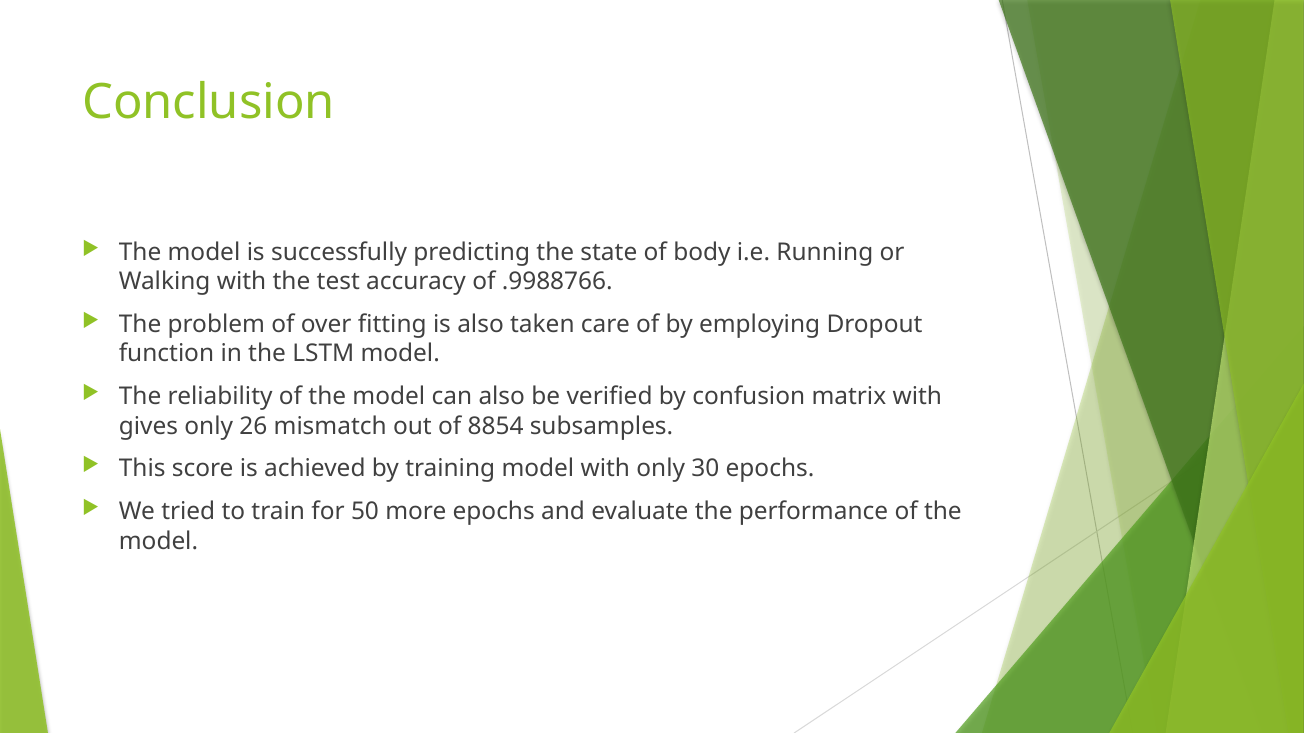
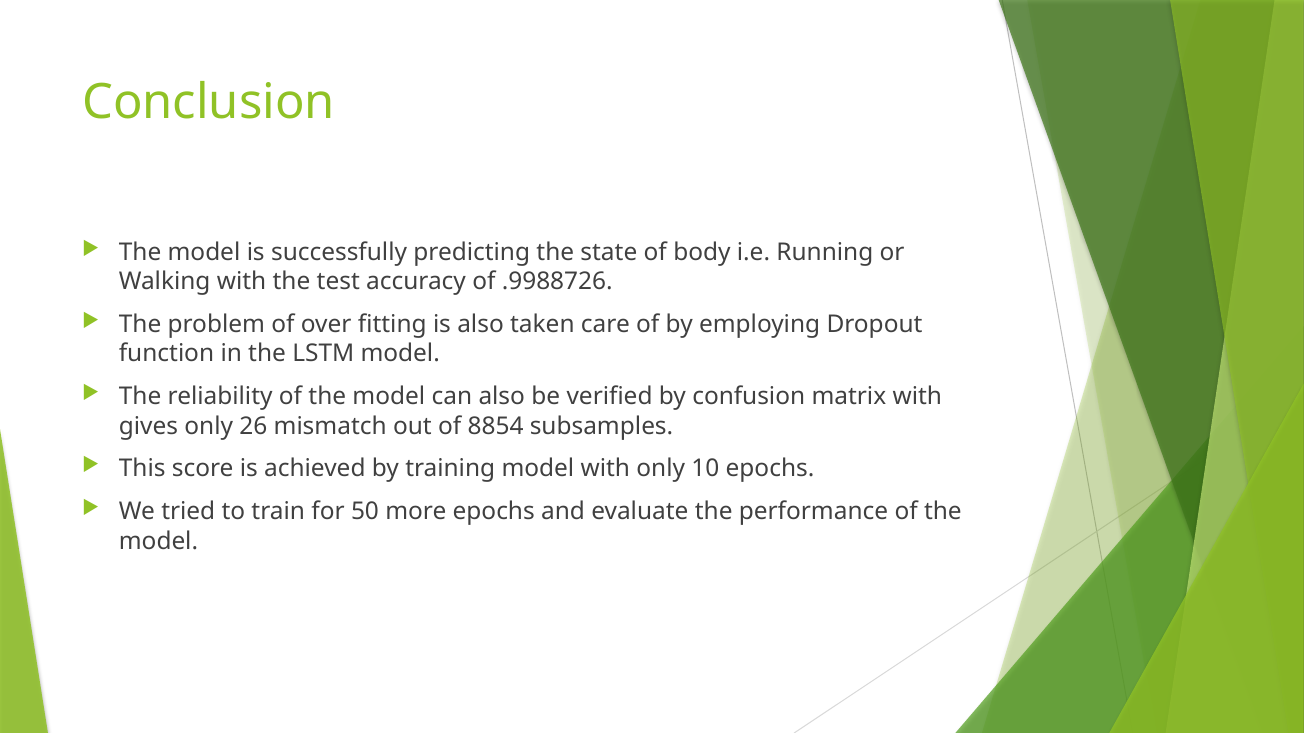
.9988766: .9988766 -> .9988726 (557, 282)
30: 30 -> 10 (705, 469)
